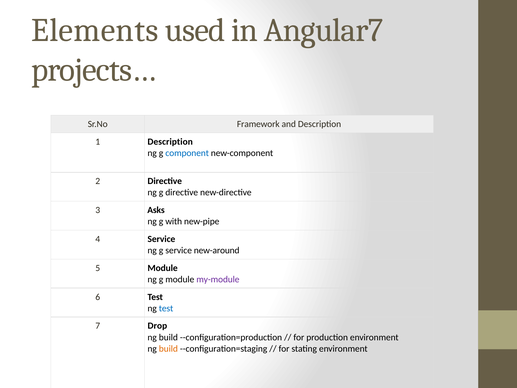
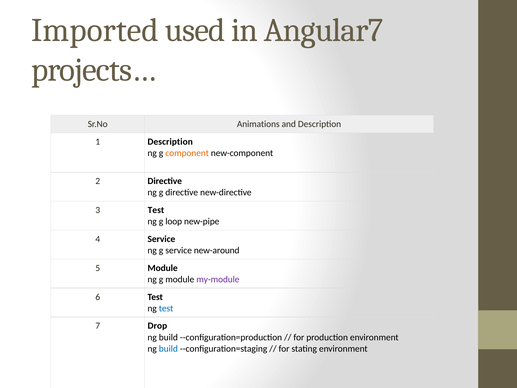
Elements: Elements -> Imported (95, 30)
Framework: Framework -> Animations (258, 124)
component colour: blue -> orange (187, 153)
3 Asks: Asks -> Test (156, 210)
with: with -> loop (174, 221)
build colour: orange -> blue (168, 348)
